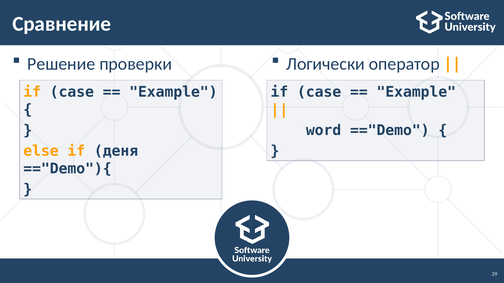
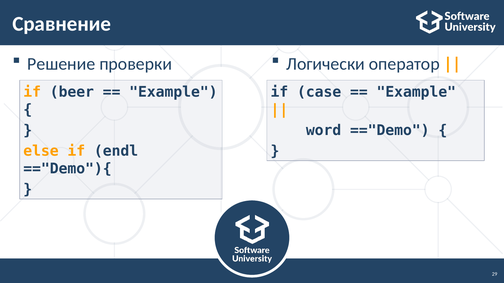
case: case -> beer (72, 92)
деня: деня -> endl (116, 151)
